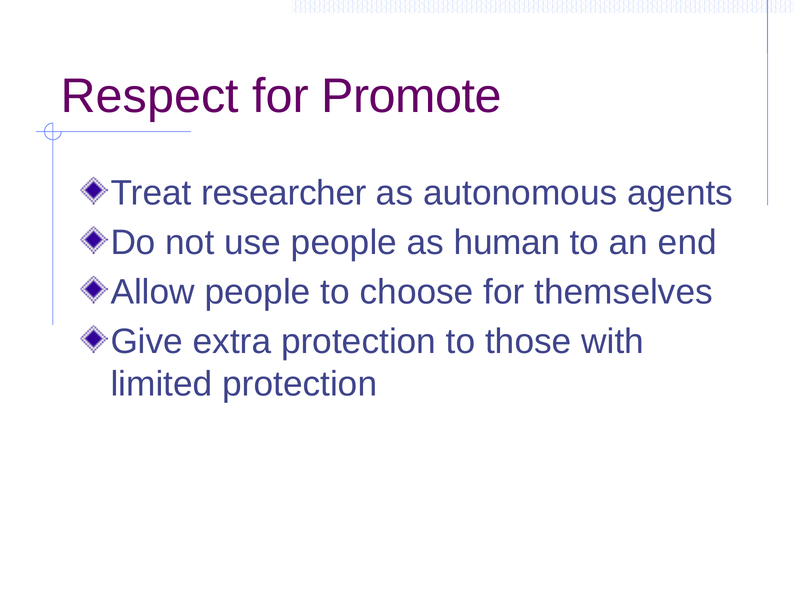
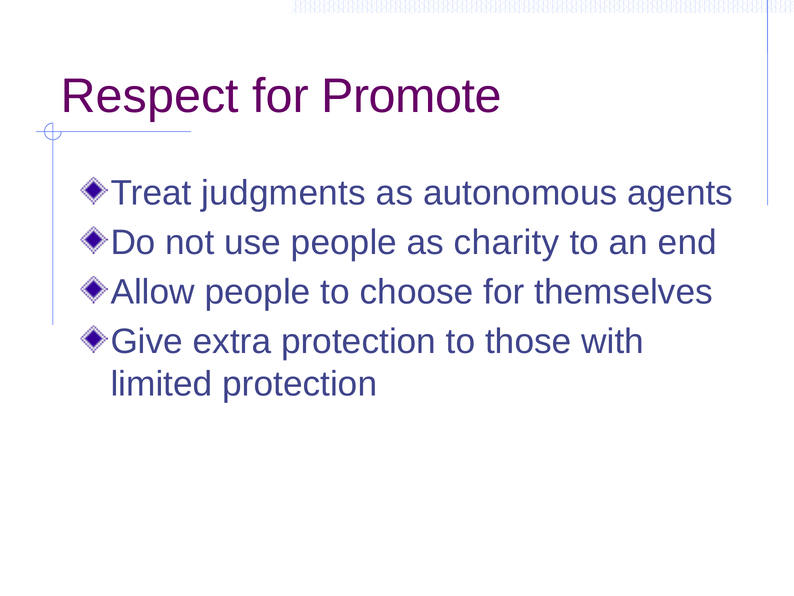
researcher: researcher -> judgments (284, 193)
human: human -> charity (507, 242)
